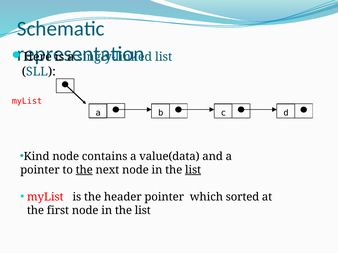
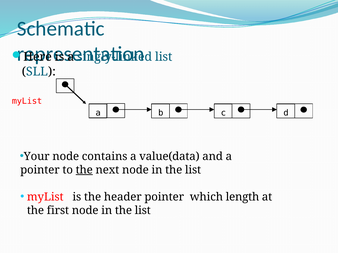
Kind: Kind -> Your (37, 157)
list underline: present -> none (193, 170)
sorted: sorted -> length (243, 197)
